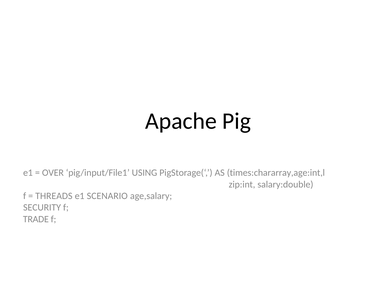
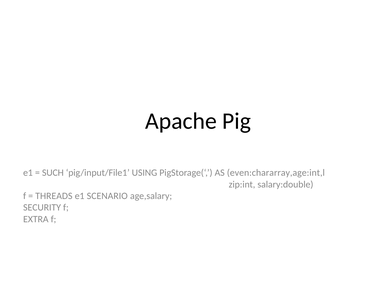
OVER: OVER -> SUCH (53, 173)
times:chararray,age:int,l: times:chararray,age:int,l -> even:chararray,age:int,l (276, 173)
TRADE: TRADE -> EXTRA (36, 219)
